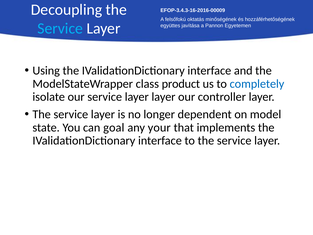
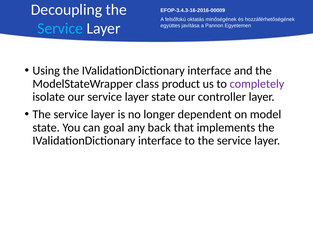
completely colour: blue -> purple (257, 84)
layer layer: layer -> state (164, 97)
your: your -> back (159, 127)
